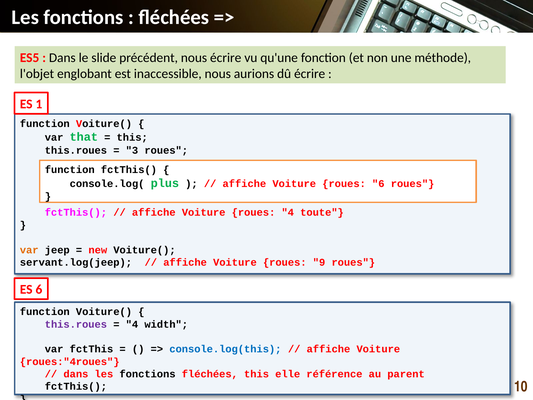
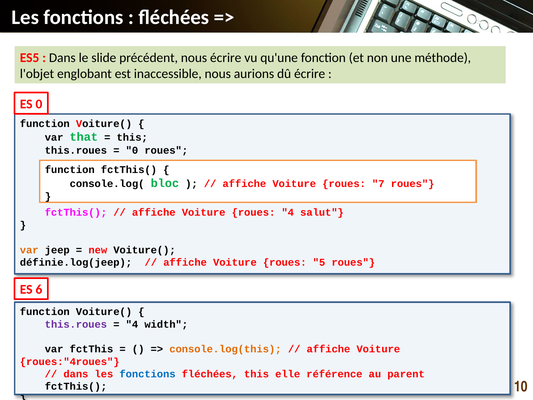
ES 1: 1 -> 0 (39, 104)
3: 3 -> 0 (132, 150)
plus: plus -> bloc (165, 183)
roues 6: 6 -> 7 (378, 184)
toute: toute -> salut (322, 212)
servant.log(jeep: servant.log(jeep -> définie.log(jeep (76, 262)
9: 9 -> 5 (319, 262)
console.log(this colour: blue -> orange (225, 349)
fonctions colour: black -> blue (148, 374)
